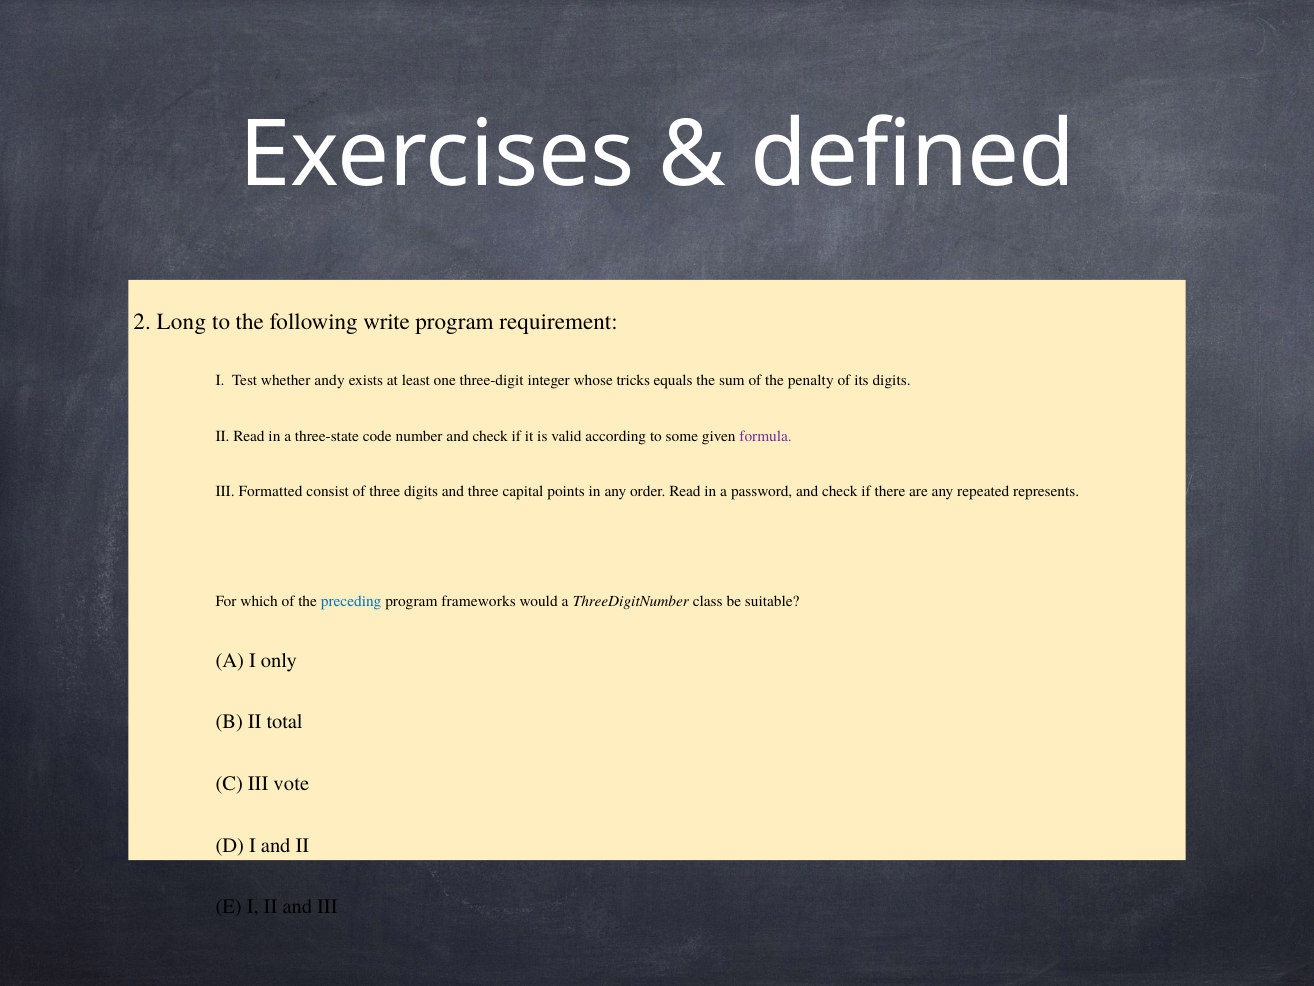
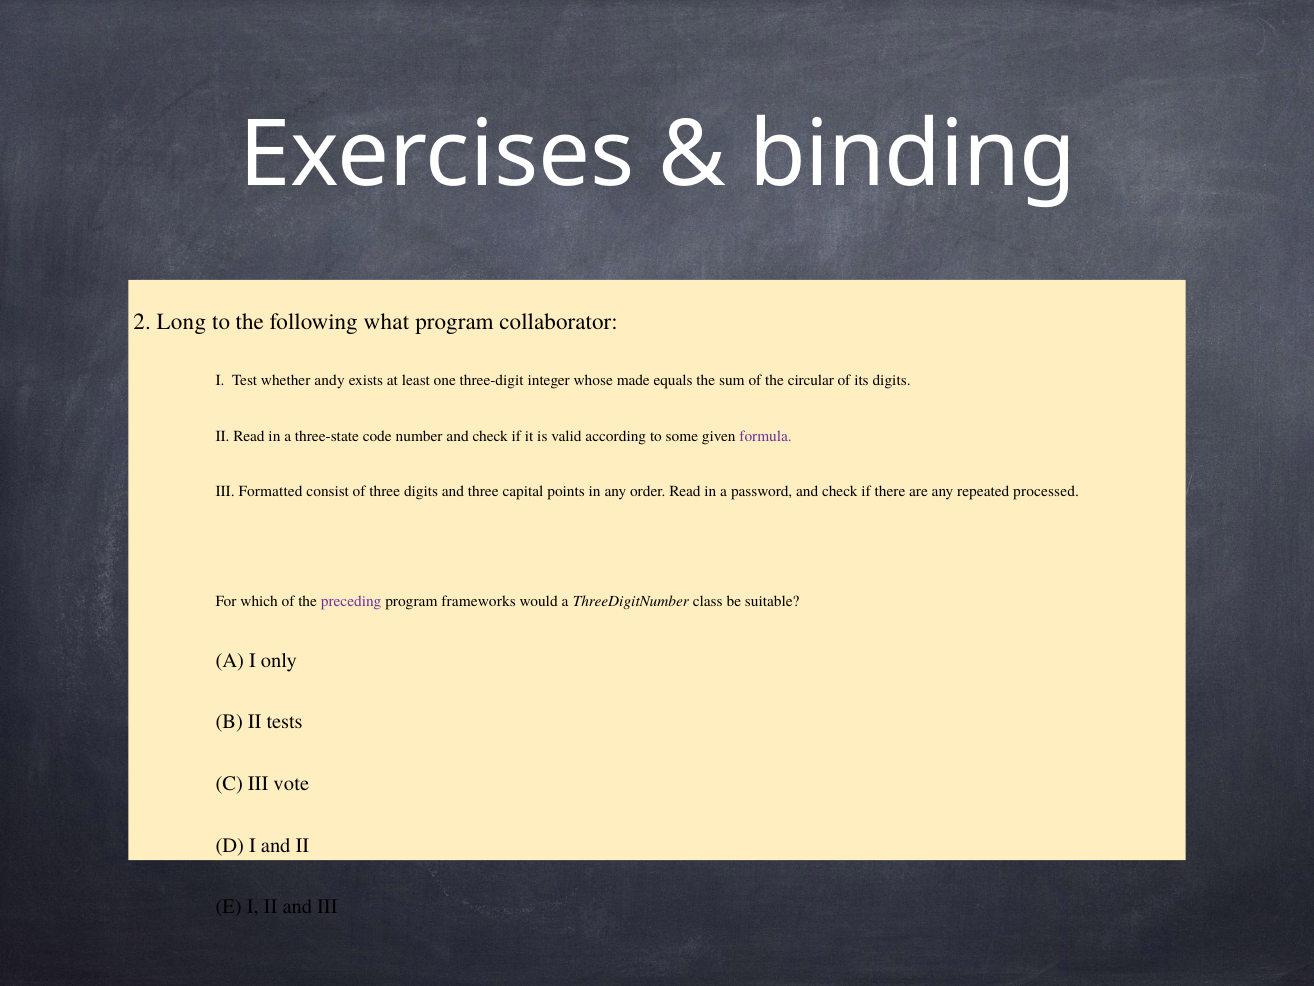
defined: defined -> binding (913, 155)
write: write -> what (386, 321)
requirement: requirement -> collaborator (559, 321)
tricks: tricks -> made (633, 381)
penalty: penalty -> circular (811, 381)
represents: represents -> processed (1046, 491)
preceding colour: blue -> purple (351, 601)
total: total -> tests (285, 722)
